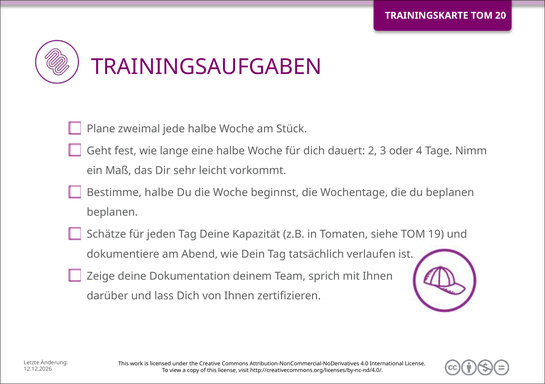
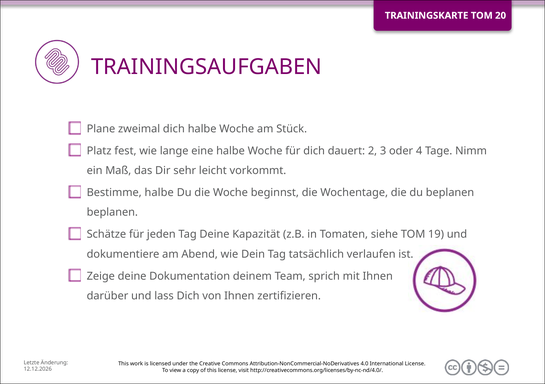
zweimal jede: jede -> dich (174, 129)
Geht: Geht -> Platz (99, 151)
